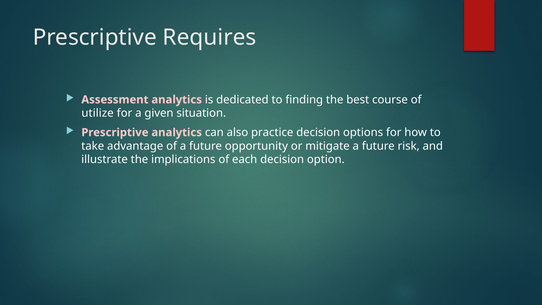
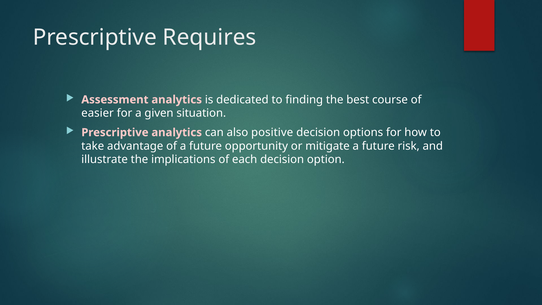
utilize: utilize -> easier (98, 113)
practice: practice -> positive (272, 132)
